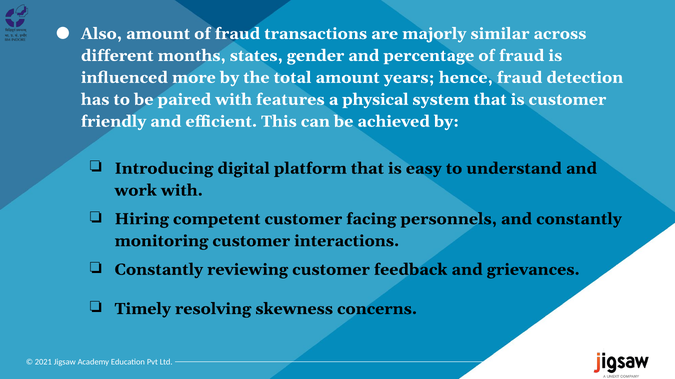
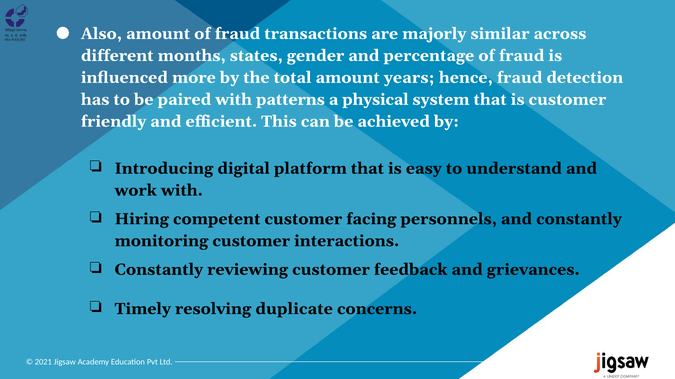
features: features -> patterns (290, 100)
skewness: skewness -> duplicate (294, 309)
